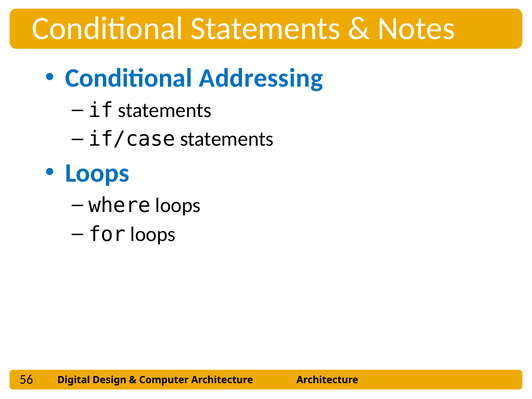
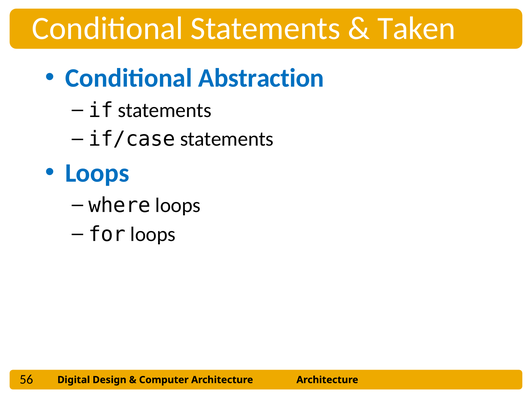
Notes: Notes -> Taken (416, 28)
Addressing: Addressing -> Abstraction (261, 78)
